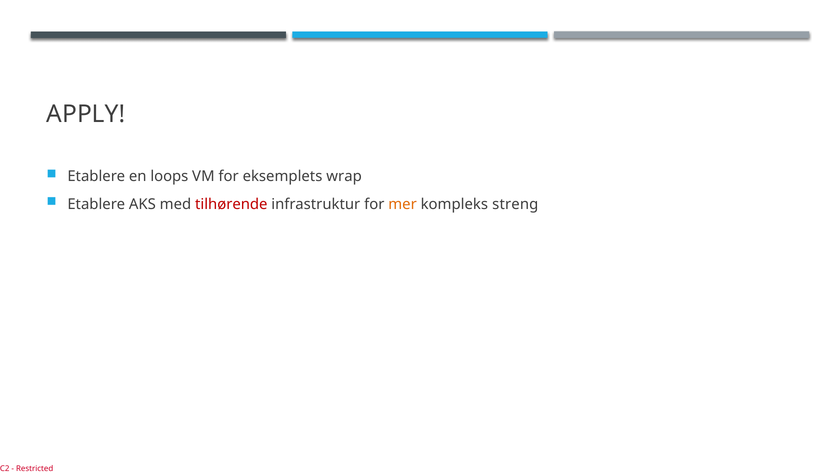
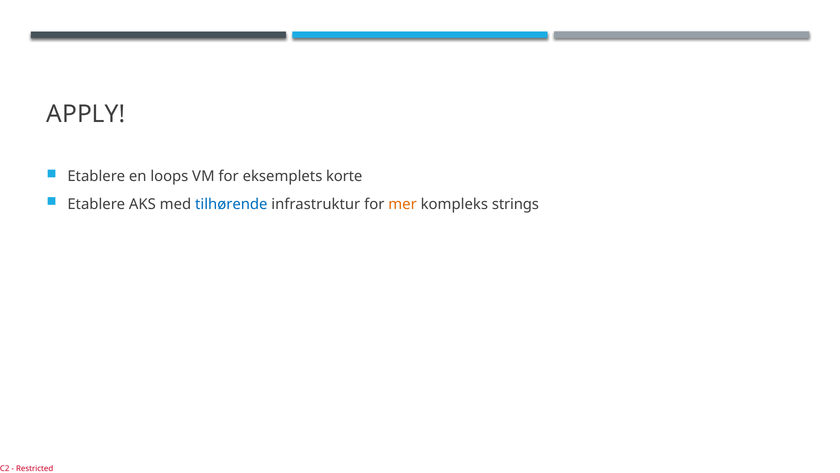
wrap: wrap -> korte (344, 176)
tilhørende colour: red -> blue (231, 204)
streng: streng -> strings (515, 204)
